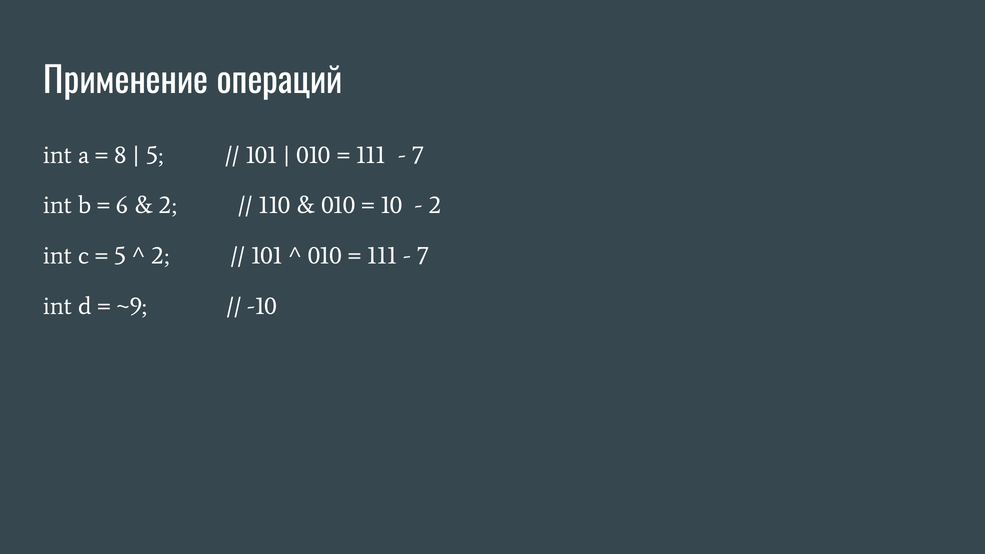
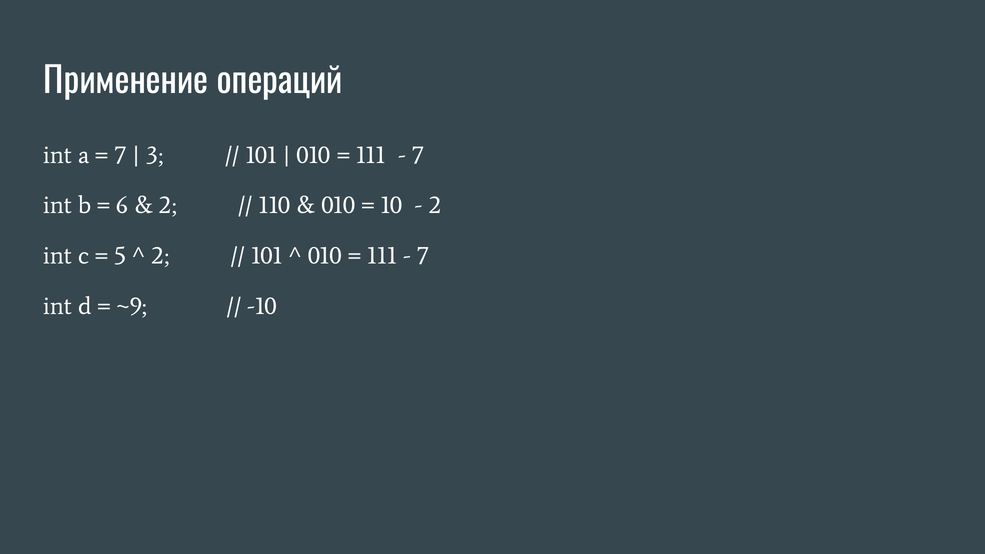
8: 8 -> 7 (120, 155)
5: 5 -> 3 (155, 155)
